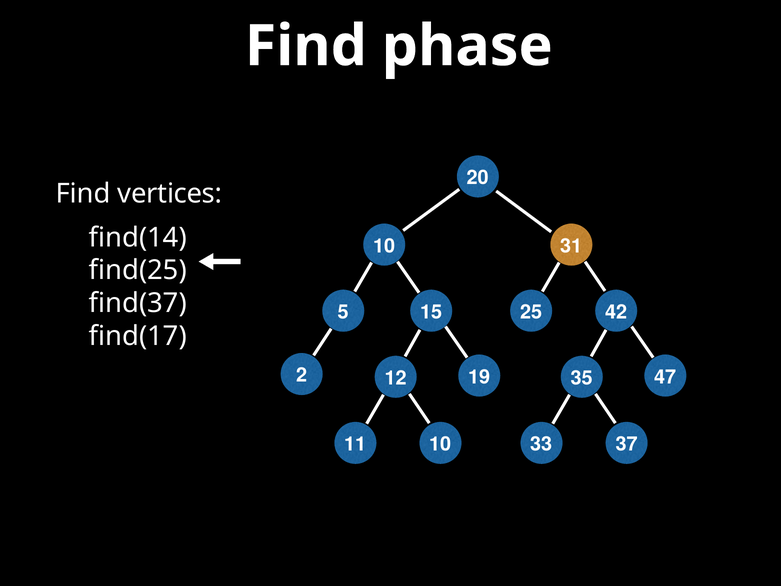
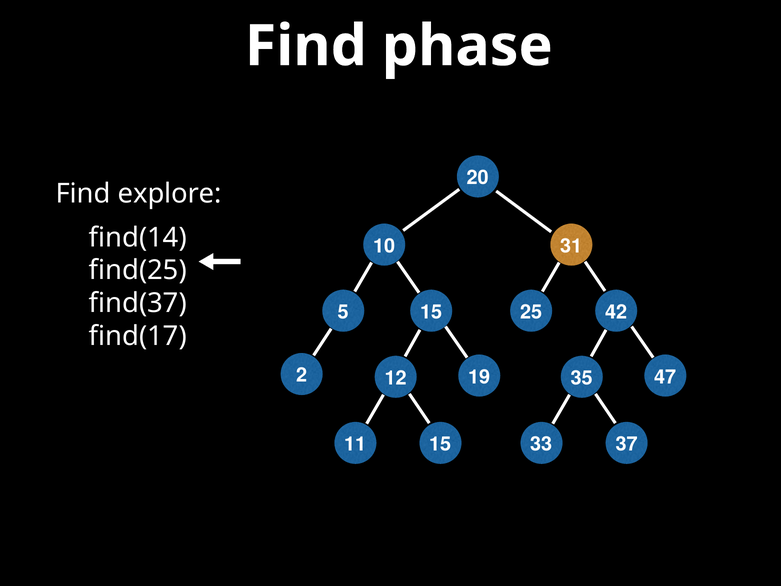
vertices: vertices -> explore (170, 194)
11 10: 10 -> 15 (440, 444)
